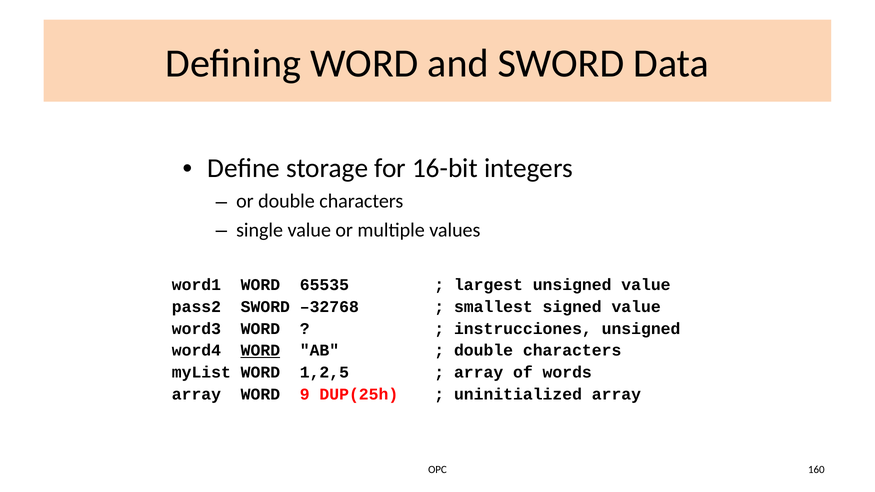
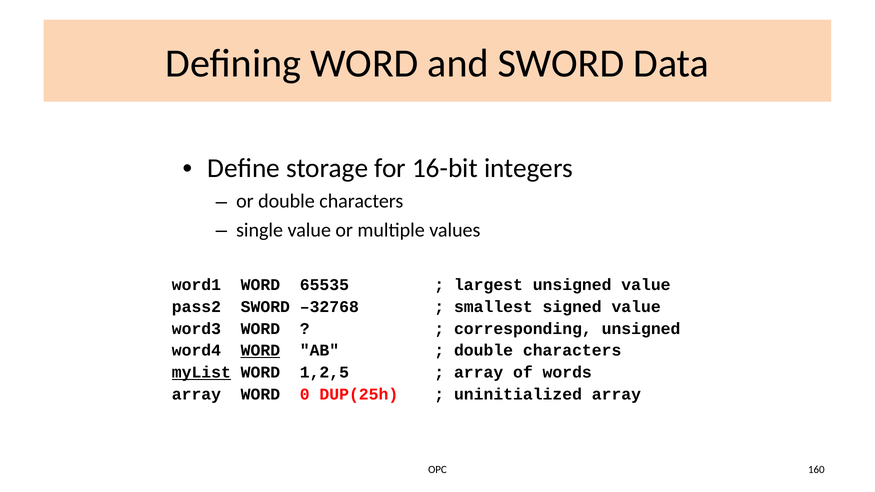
instrucciones: instrucciones -> corresponding (523, 329)
myList underline: none -> present (201, 373)
9: 9 -> 0 (305, 395)
